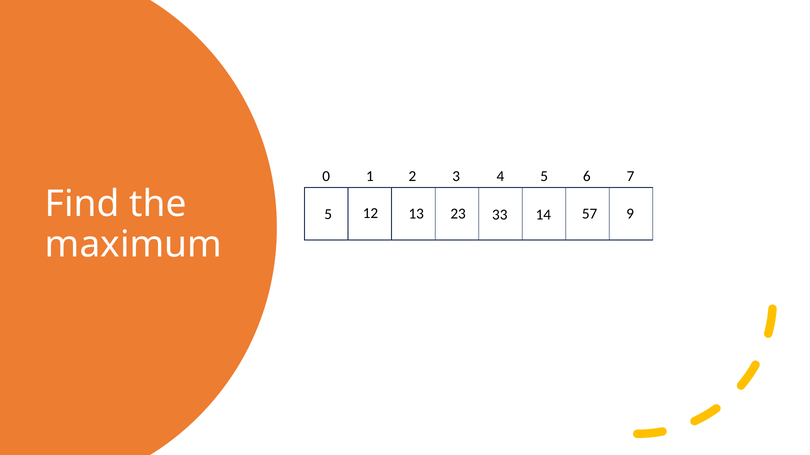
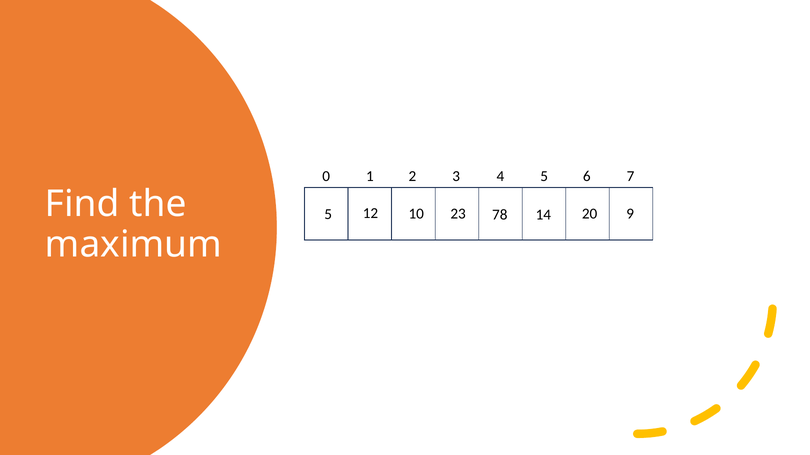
13: 13 -> 10 (416, 214)
33: 33 -> 78 (500, 215)
57: 57 -> 20 (590, 214)
